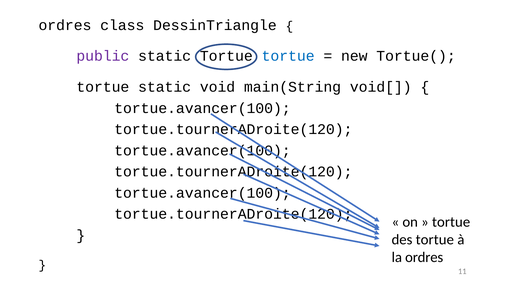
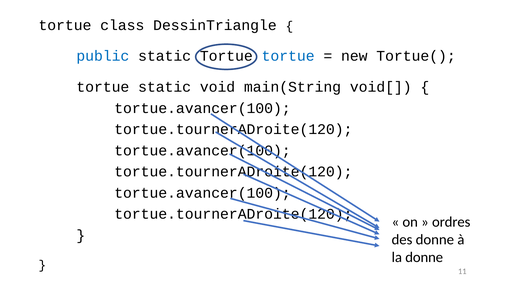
ordres: ordres -> tortue (65, 25)
public colour: purple -> blue (103, 56)
tortue: tortue -> ordres (451, 222)
des tortue: tortue -> donne (435, 240)
la ordres: ordres -> donne (424, 257)
